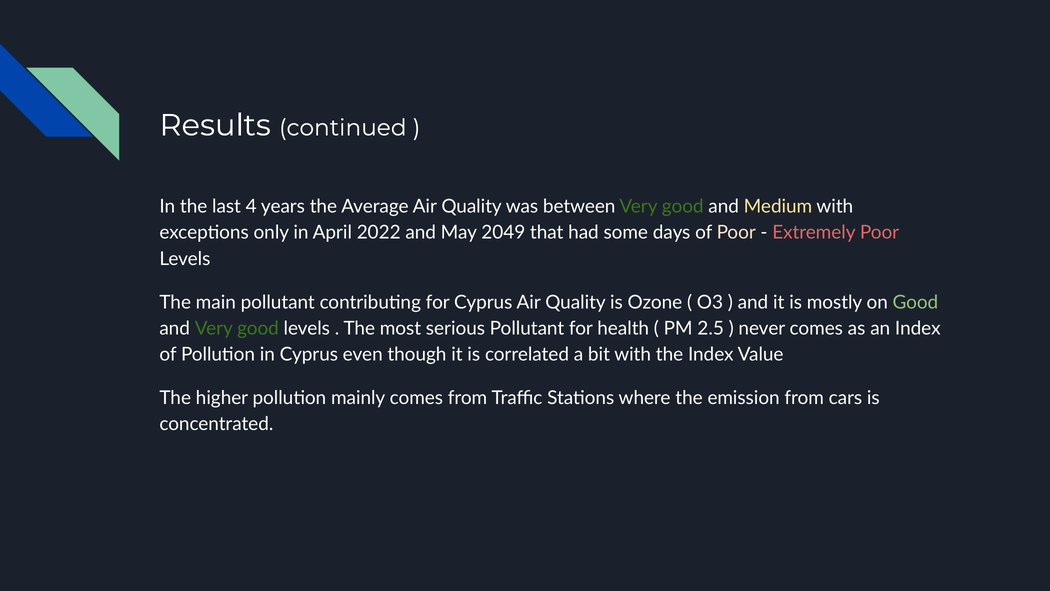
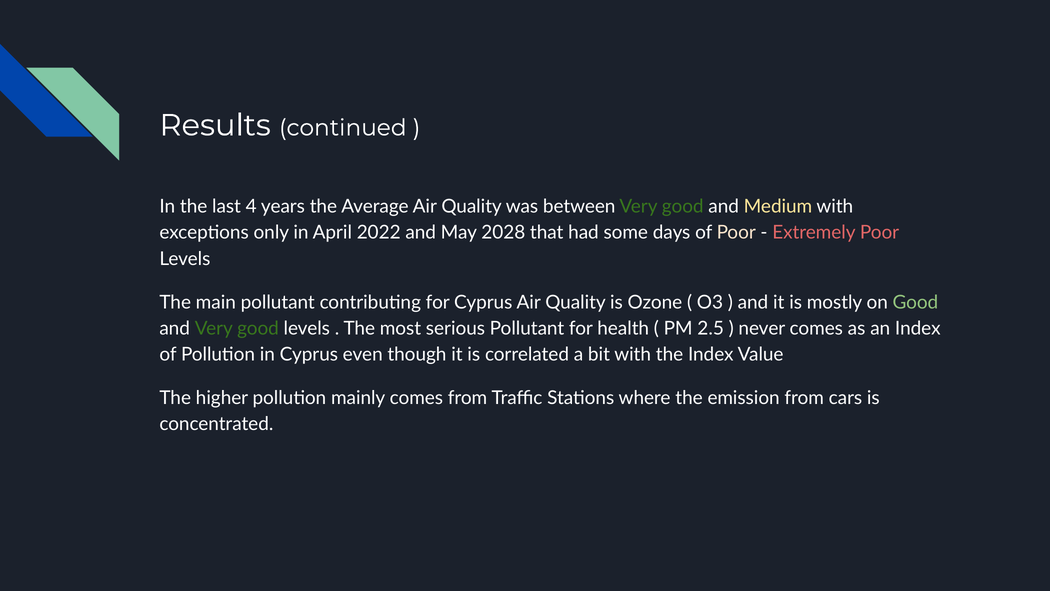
2049: 2049 -> 2028 (503, 233)
